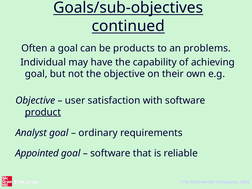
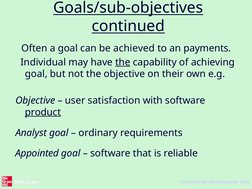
products: products -> achieved (134, 48)
problems: problems -> payments (207, 48)
the underline: none -> present (123, 62)
